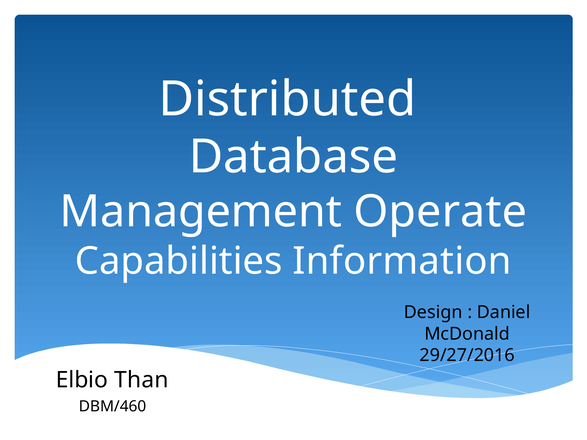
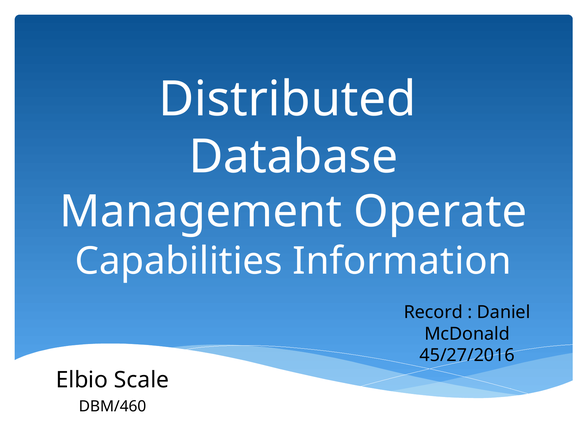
Design: Design -> Record (433, 313)
29/27/2016: 29/27/2016 -> 45/27/2016 (467, 356)
Than: Than -> Scale (142, 380)
